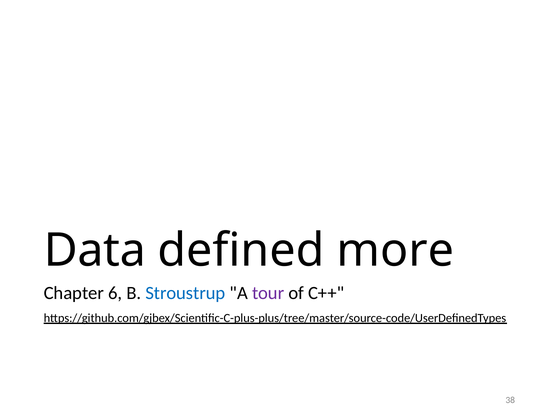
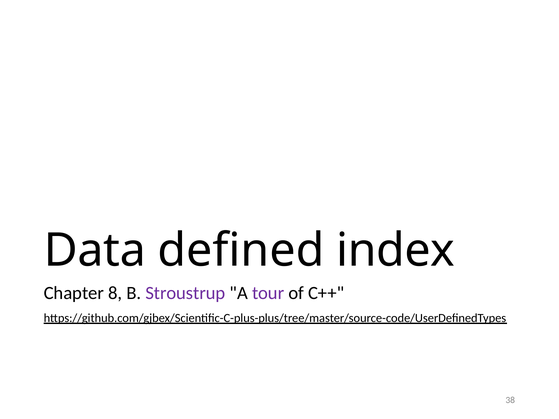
more: more -> index (396, 251)
6: 6 -> 8 (115, 293)
Stroustrup colour: blue -> purple (185, 293)
